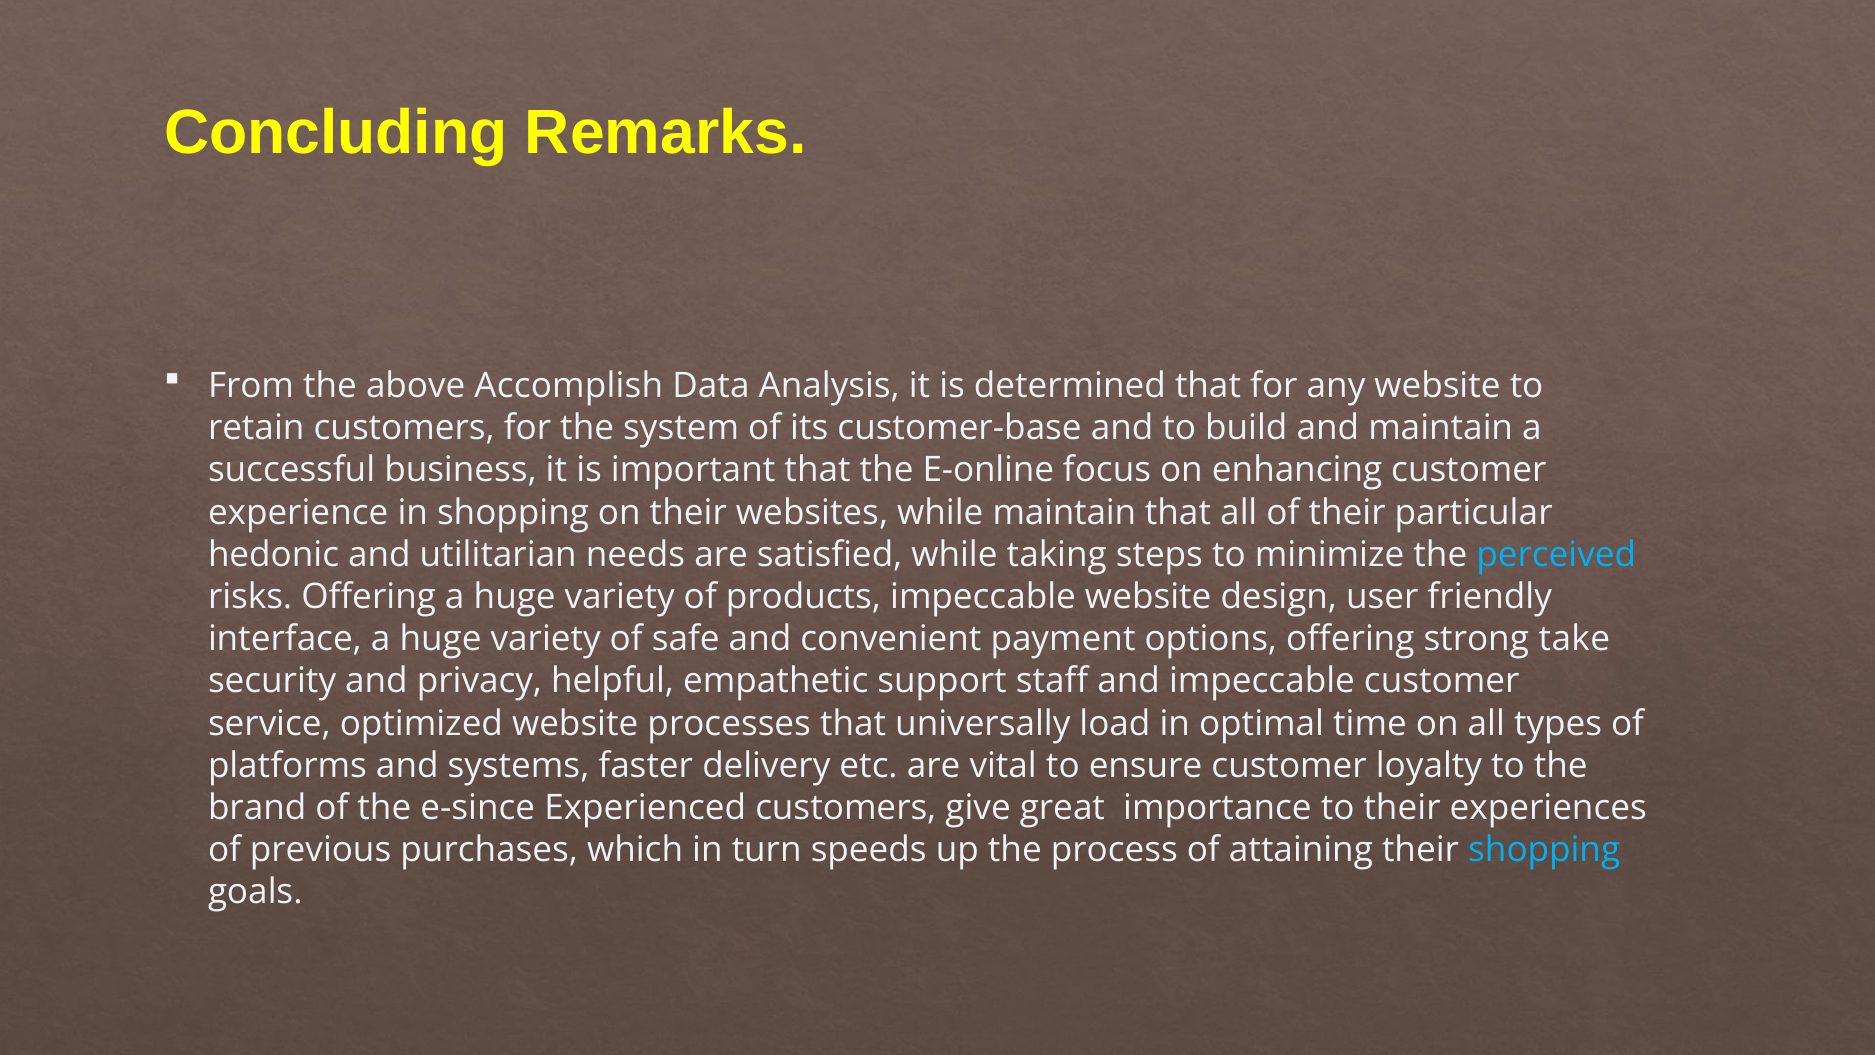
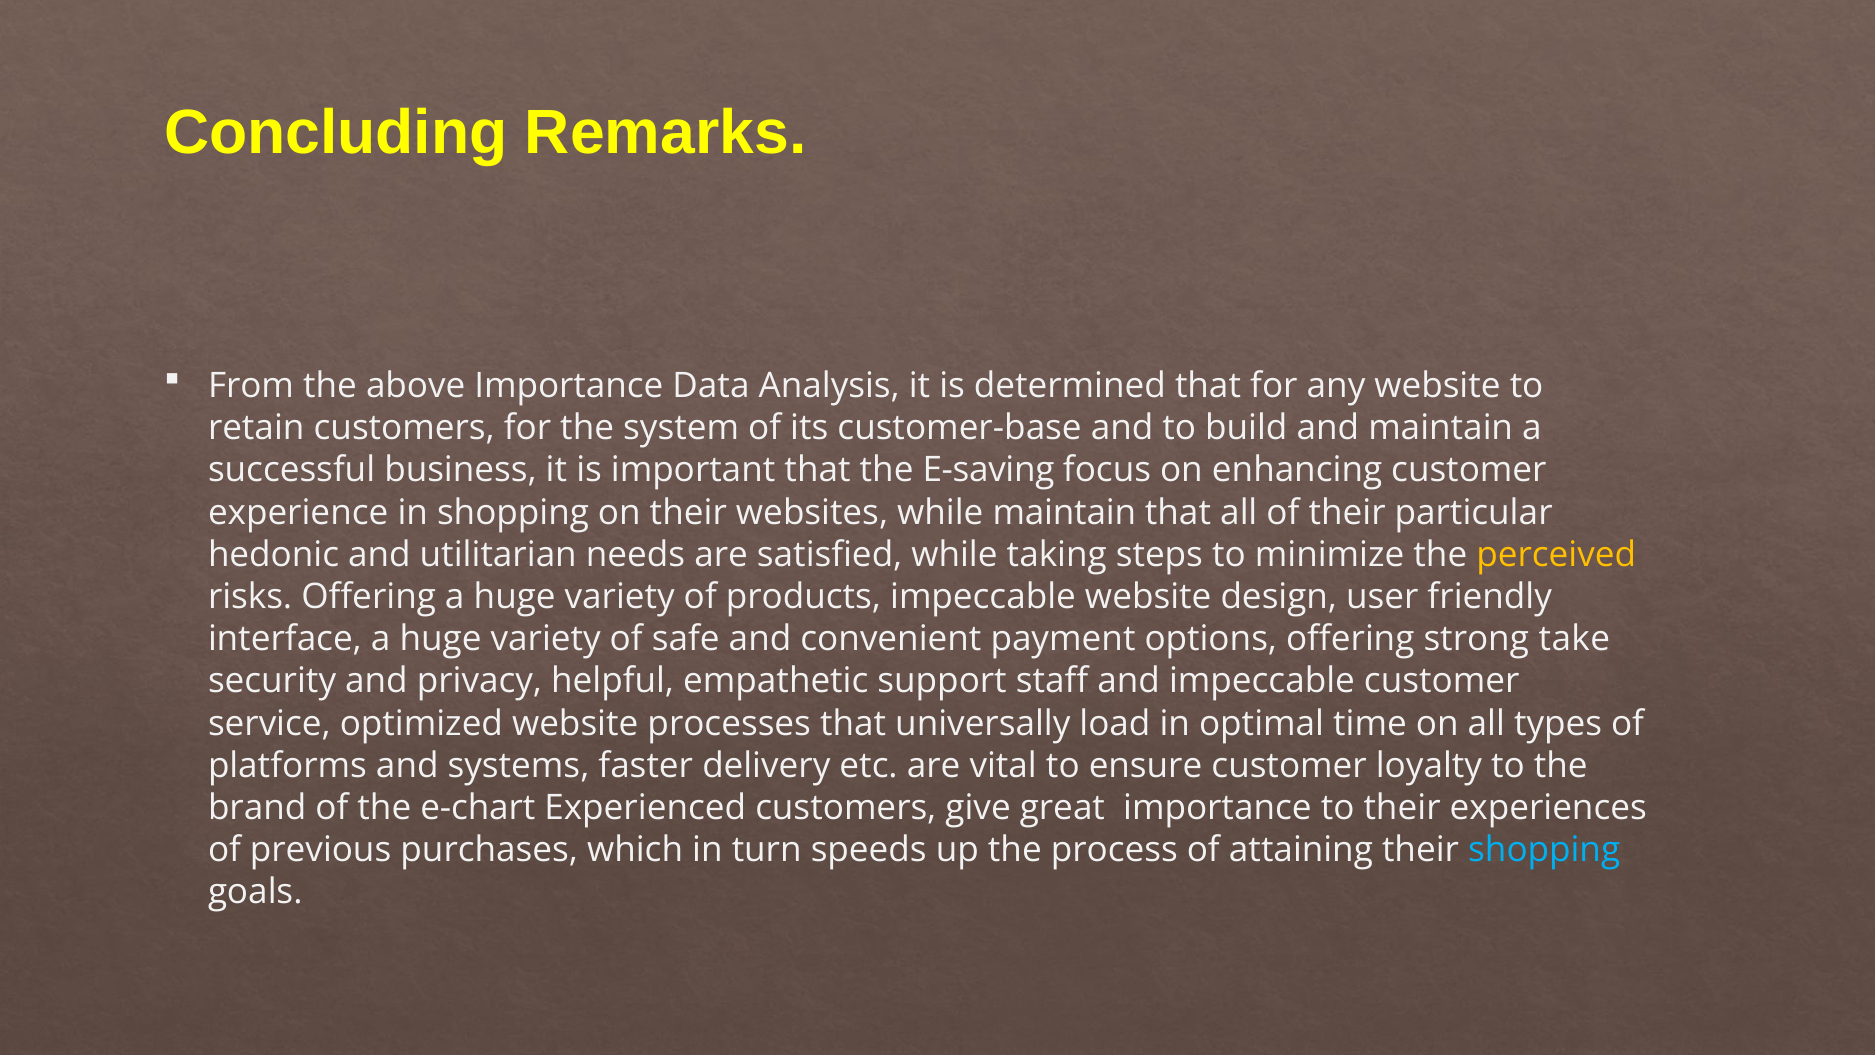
above Accomplish: Accomplish -> Importance (569, 386)
E-online: E-online -> E-saving (988, 470)
perceived colour: light blue -> yellow (1556, 555)
e-since: e-since -> e-chart (478, 808)
